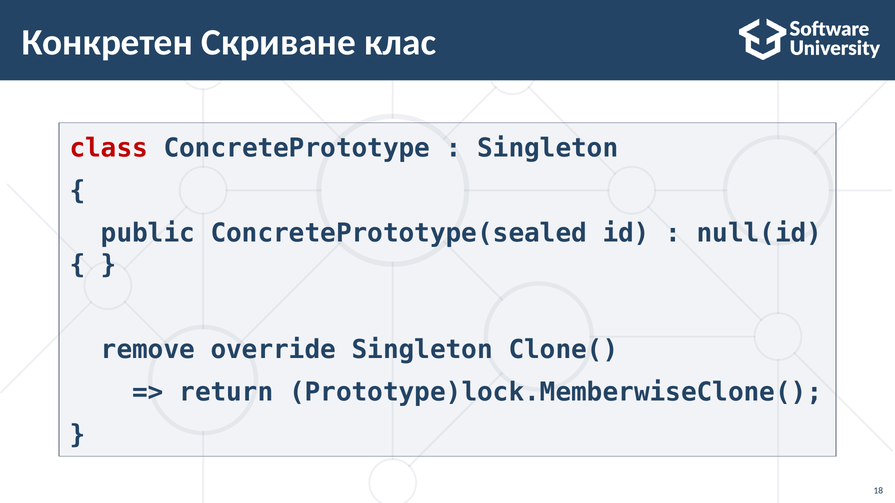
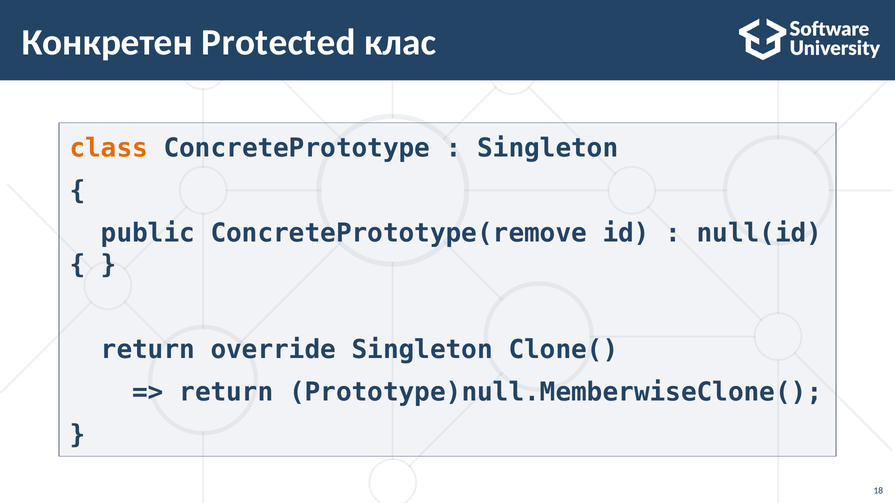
Скриване: Скриване -> Protected (279, 42)
class colour: red -> orange (109, 148)
ConcretePrototype(sealed: ConcretePrototype(sealed -> ConcretePrototype(remove (399, 233)
remove: remove -> return (148, 350)
Prototype)lock.MemberwiseClone(: Prototype)lock.MemberwiseClone( -> Prototype)null.MemberwiseClone( (556, 392)
